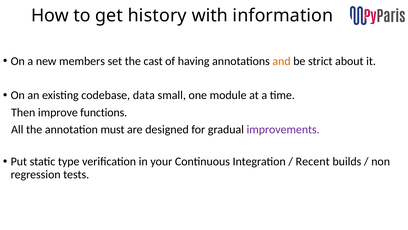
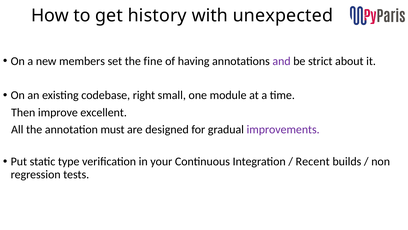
information: information -> unexpected (283, 16)
cast: cast -> fine (153, 61)
and colour: orange -> purple (282, 61)
data: data -> right (144, 95)
functions: functions -> excellent (104, 112)
